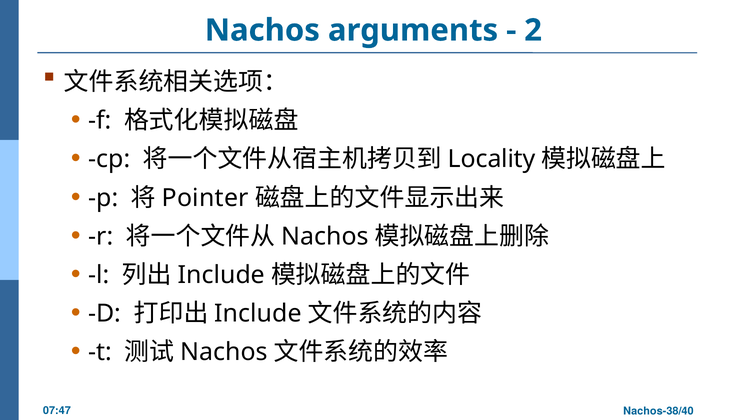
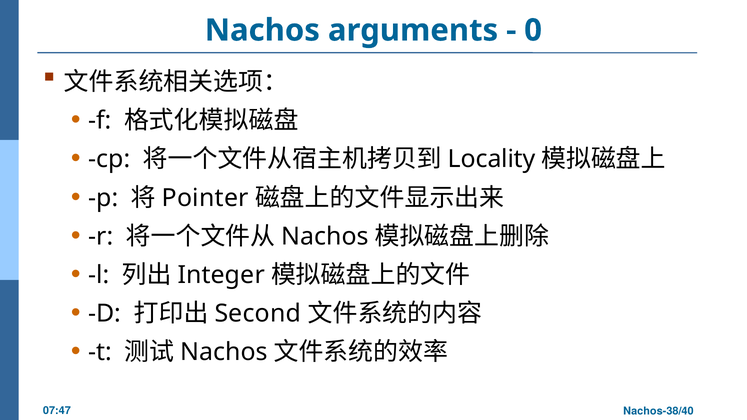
2: 2 -> 0 (533, 30)
Include: Include -> Integer (221, 275)
Include: Include -> Second (258, 314)
